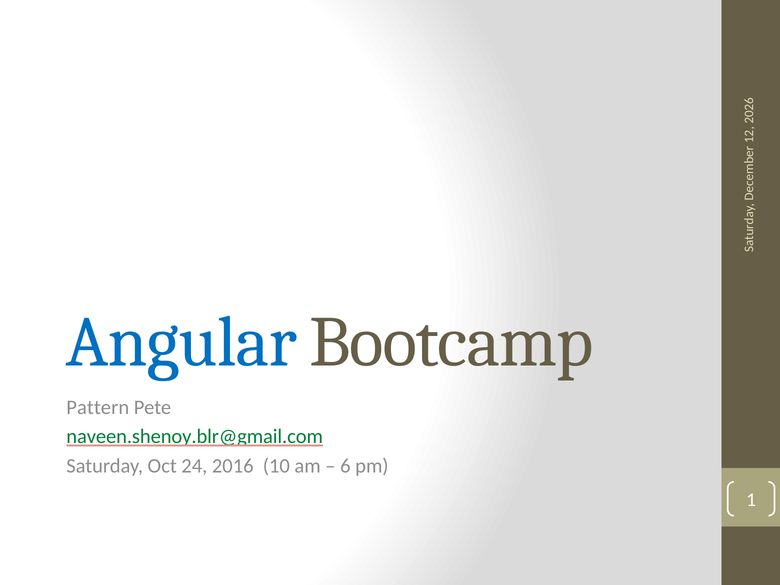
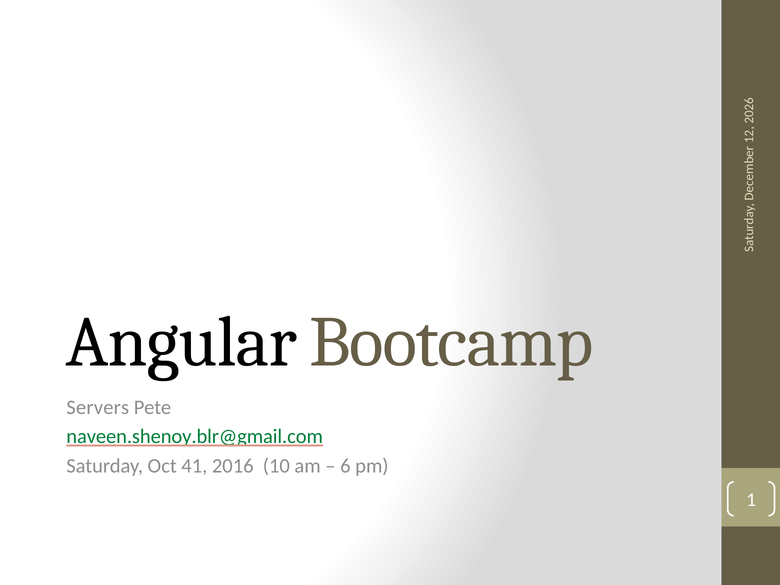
Angular colour: blue -> black (181, 342)
Pattern: Pattern -> Servers (98, 408)
24: 24 -> 41 (194, 466)
